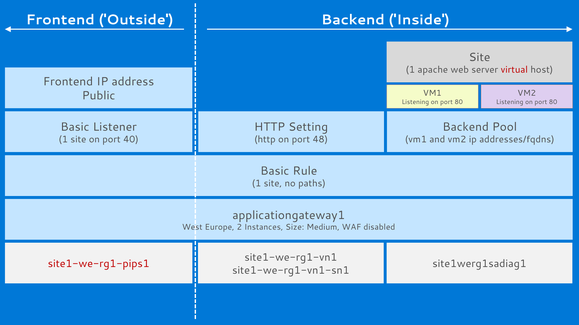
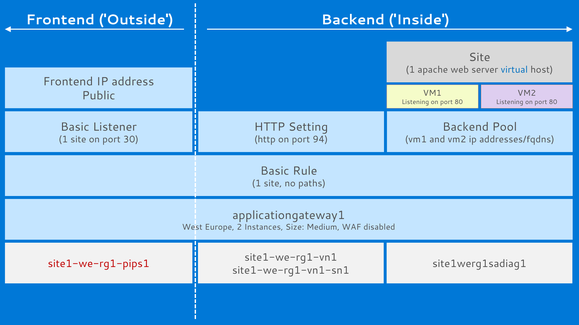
virtual colour: red -> blue (514, 70)
40: 40 -> 30 (131, 140)
48: 48 -> 94 (320, 140)
